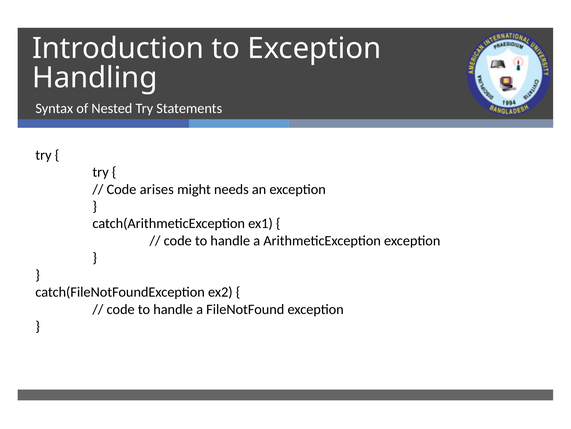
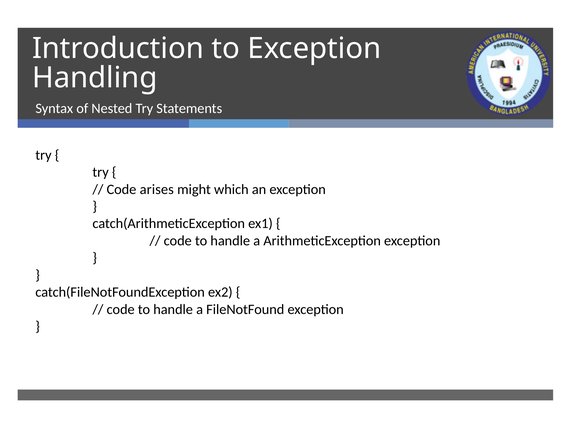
needs: needs -> which (231, 189)
